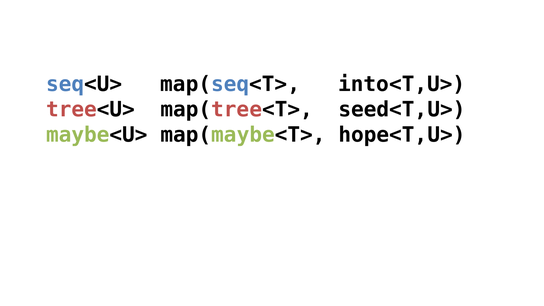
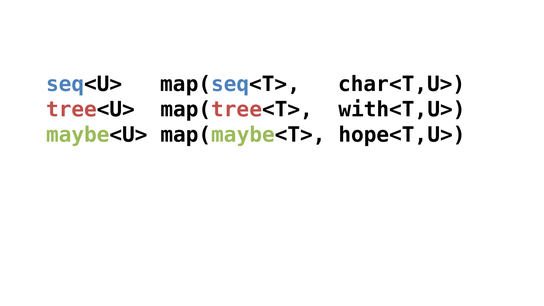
into<T,U>: into<T,U> -> char<T,U> (402, 84)
seed<T,U>: seed<T,U> -> with<T,U> (402, 109)
